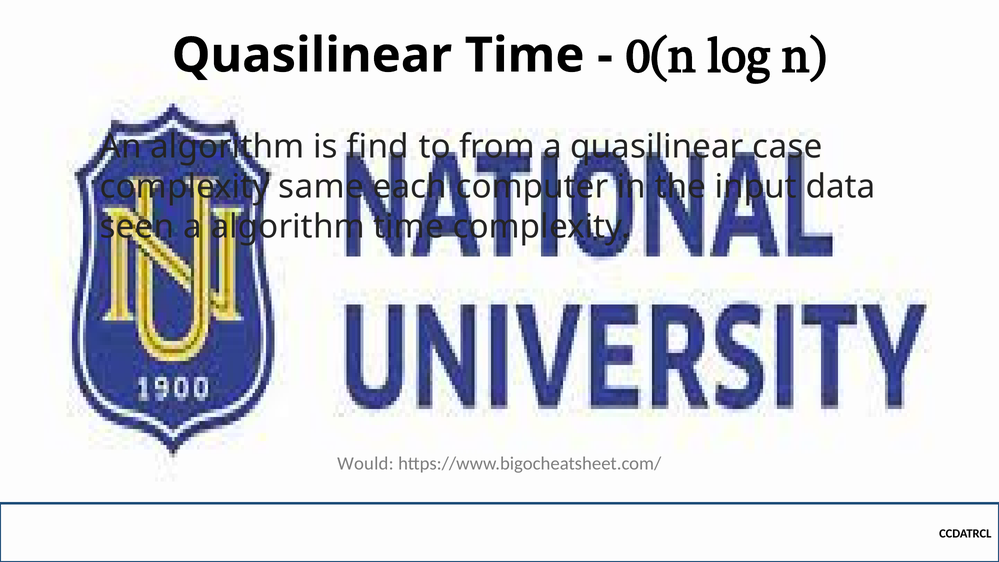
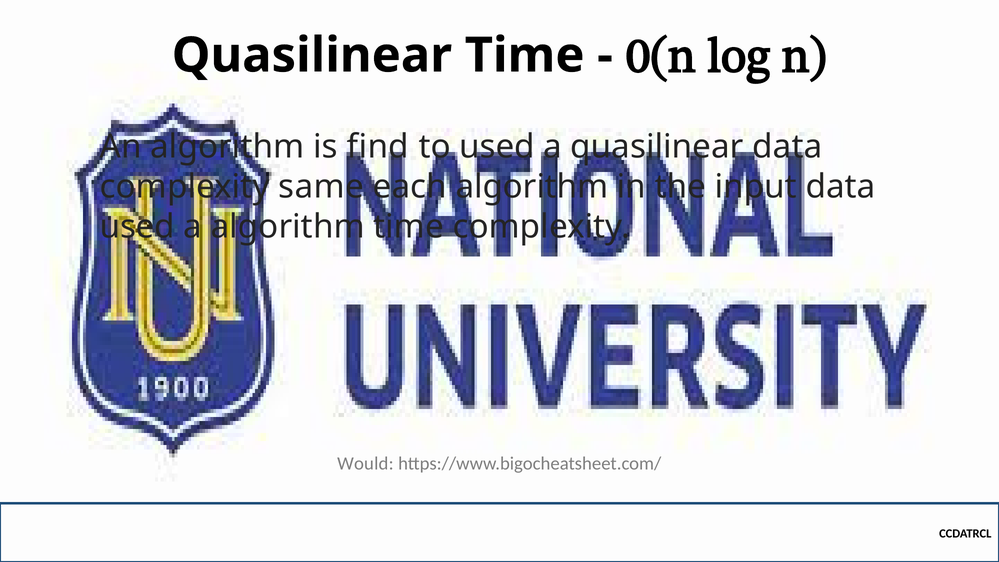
to from: from -> used (497, 147)
quasilinear case: case -> data (788, 147)
each computer: computer -> algorithm (532, 187)
seen: seen -> used (137, 227)
